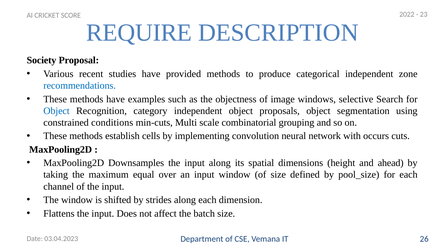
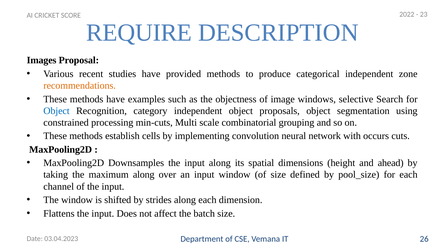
Society: Society -> Images (42, 60)
recommendations colour: blue -> orange (80, 86)
conditions: conditions -> processing (112, 123)
maximum equal: equal -> along (144, 175)
